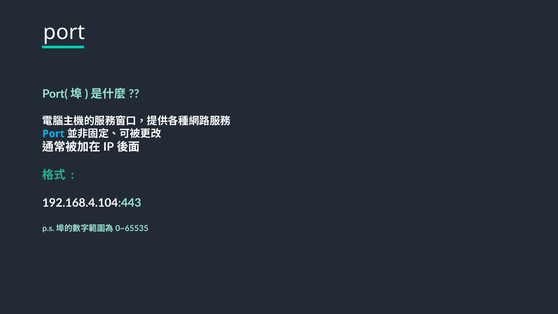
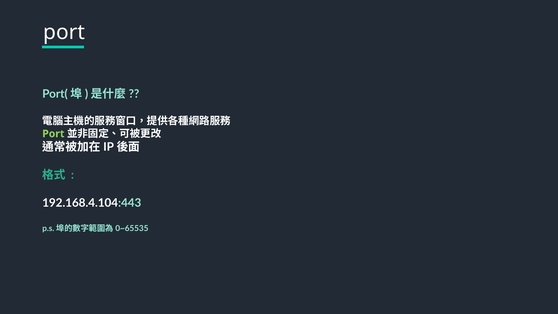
Port colour: light blue -> light green (53, 134)
